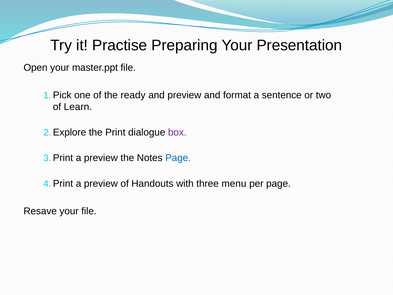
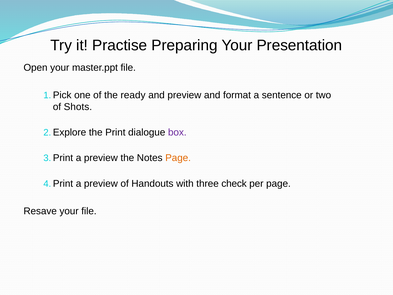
Learn: Learn -> Shots (78, 107)
Page colour: blue -> orange (178, 158)
menu: menu -> check (234, 183)
